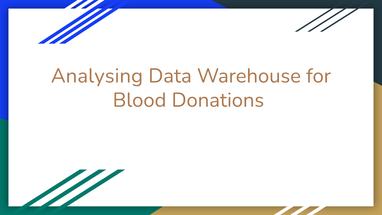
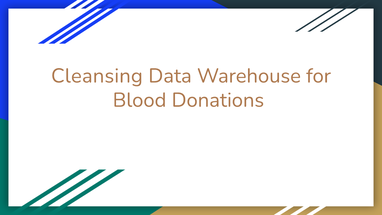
Analysing: Analysing -> Cleansing (97, 76)
